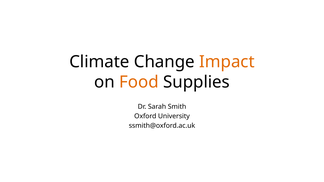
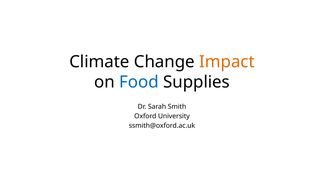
Food colour: orange -> blue (139, 82)
